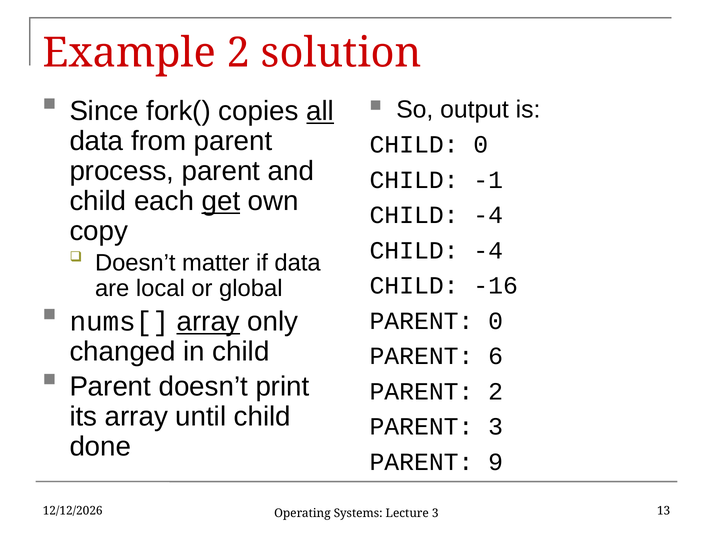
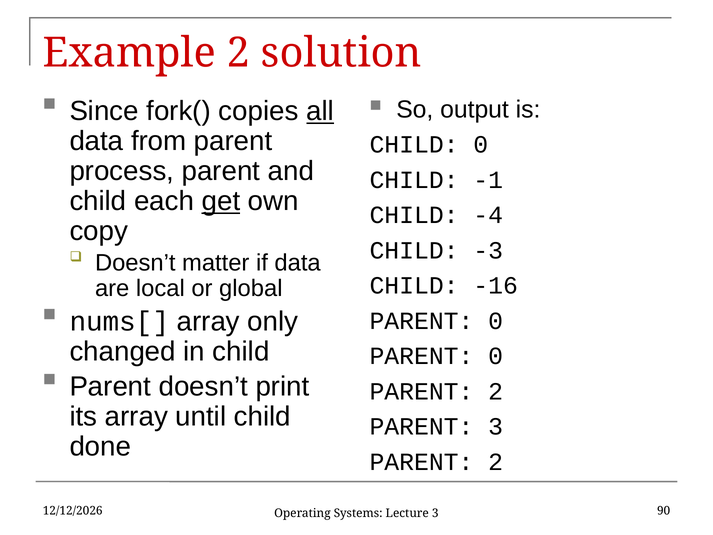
-4: -4 -> -3 (488, 250)
array underline: present -> none (208, 322)
6: 6 -> 0 (496, 356)
9: 9 -> 2 (496, 462)
13: 13 -> 90 (664, 511)
